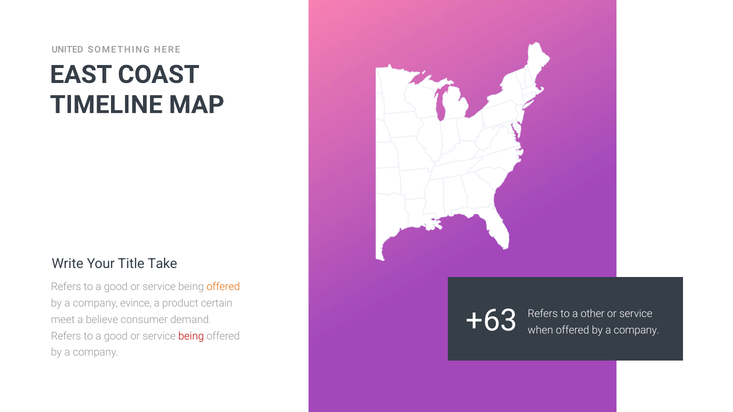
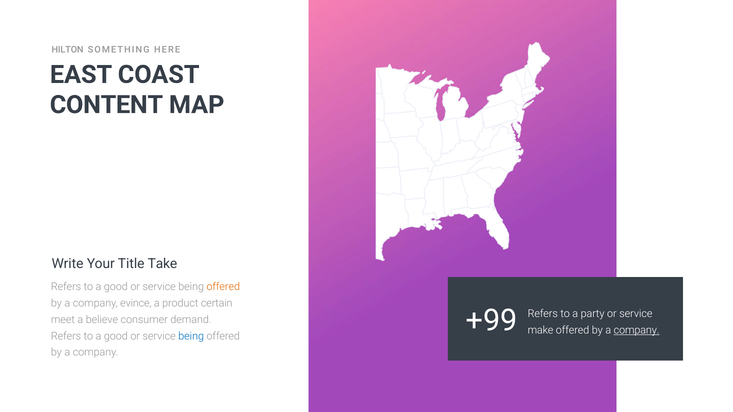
UNITED: UNITED -> HILTON (68, 50)
TIMELINE: TIMELINE -> CONTENT (106, 105)
+63: +63 -> +99 (492, 321)
other: other -> party (593, 314)
when: when -> make (541, 330)
company underline: none -> present (637, 330)
being colour: red -> blue (191, 336)
